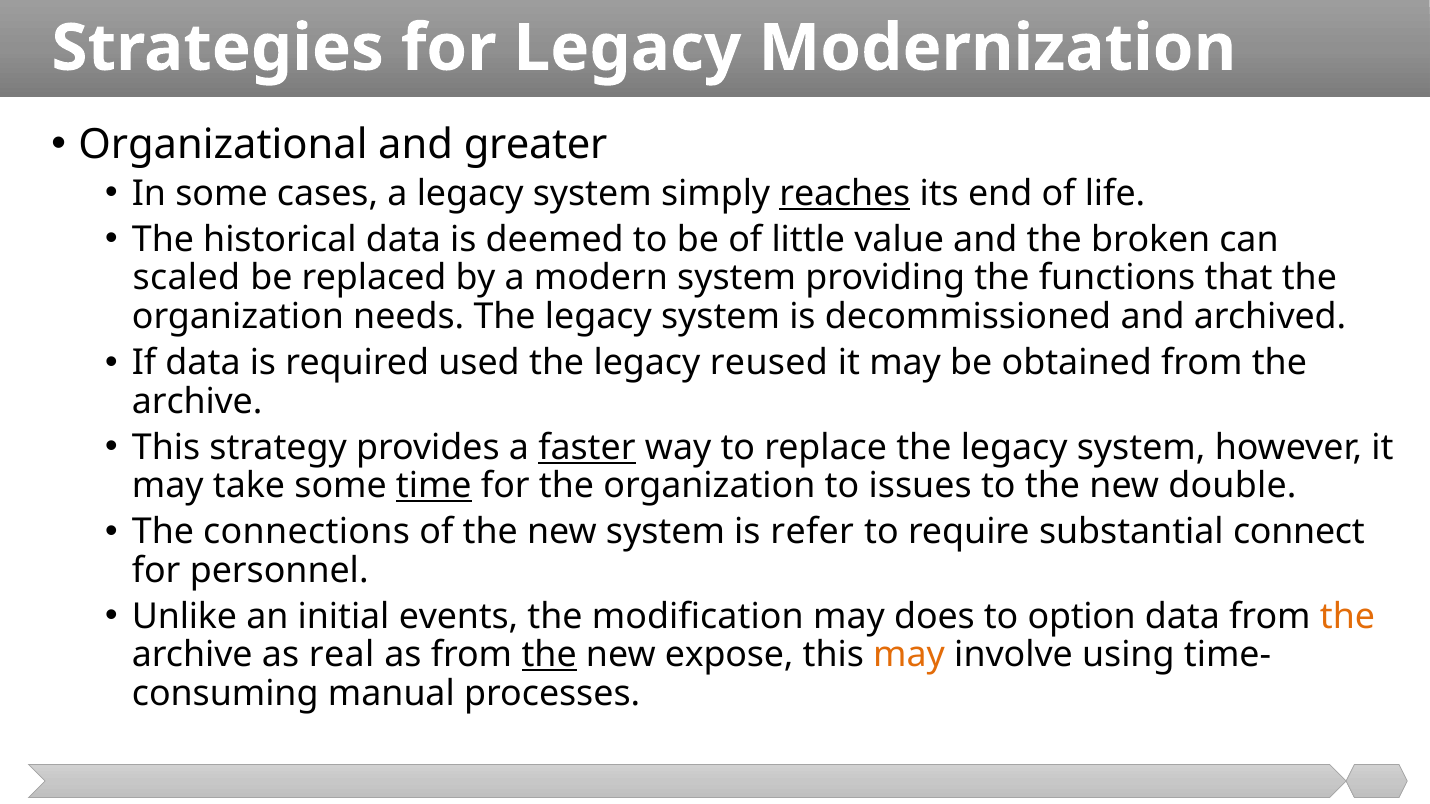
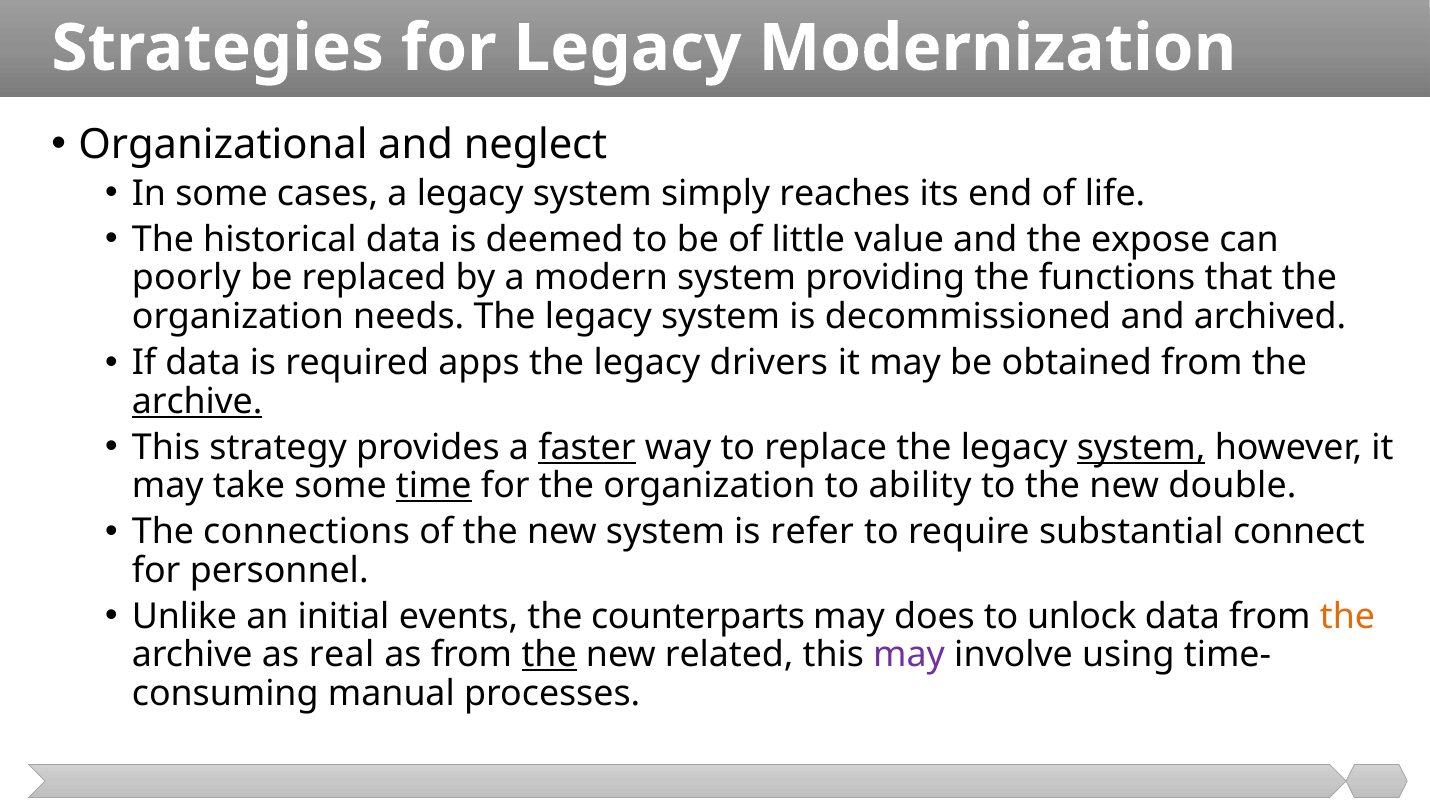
greater: greater -> neglect (535, 144)
reaches underline: present -> none (845, 194)
broken: broken -> expose (1151, 240)
scaled: scaled -> poorly (186, 278)
used: used -> apps (479, 363)
reused: reused -> drivers (769, 363)
archive underline: none -> present (197, 401)
system underline: none -> present (1141, 447)
issues: issues -> ability (920, 486)
modification: modification -> counterparts (698, 617)
option: option -> unlock (1082, 617)
expose: expose -> related (729, 655)
may colour: orange -> purple (909, 655)
